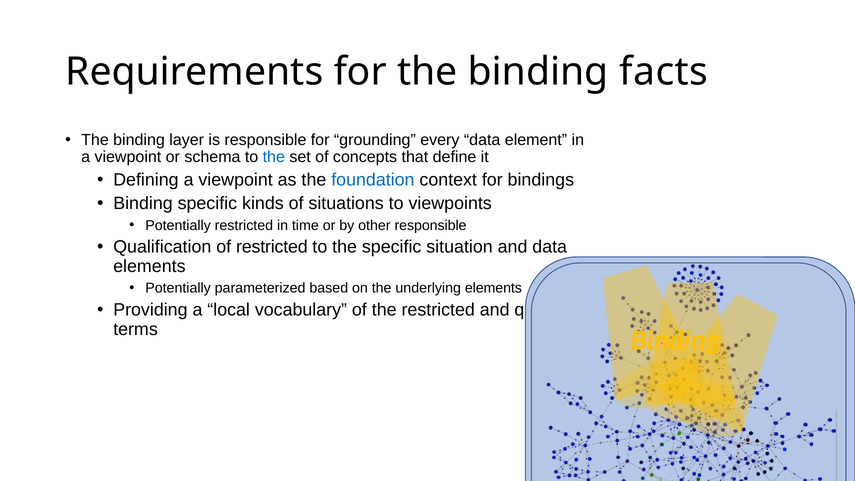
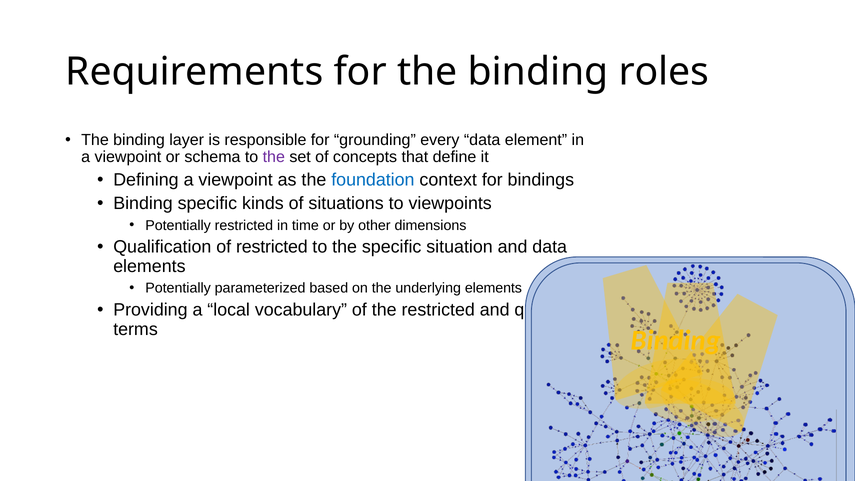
facts: facts -> roles (664, 72)
the colour: blue -> purple (274, 157)
other responsible: responsible -> dimensions (430, 225)
